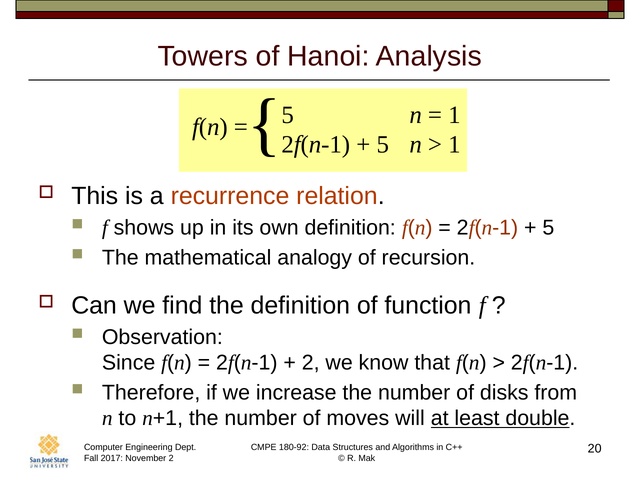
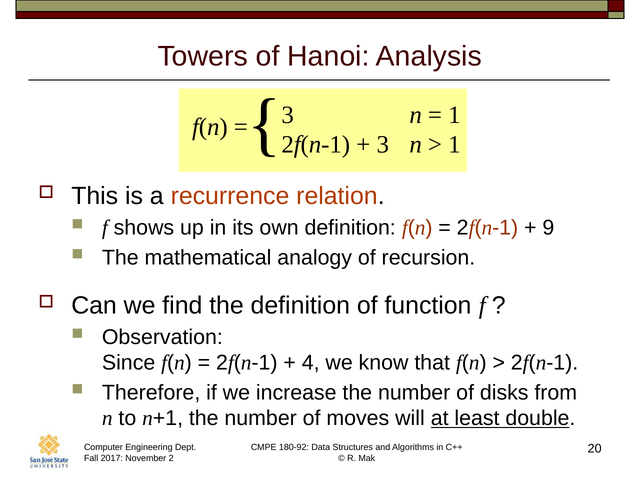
5: 5 -> 3 (288, 115)
5: 5 -> 3 (383, 145)
5: 5 -> 9 (548, 228)
2: 2 -> 4 (311, 363)
